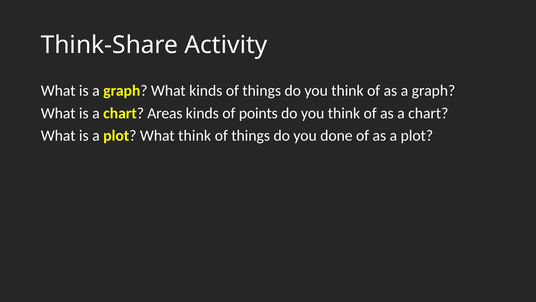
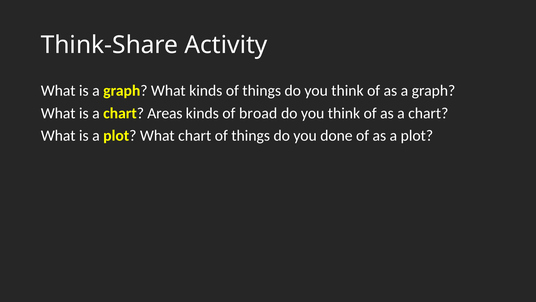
points: points -> broad (258, 113)
What think: think -> chart (195, 136)
